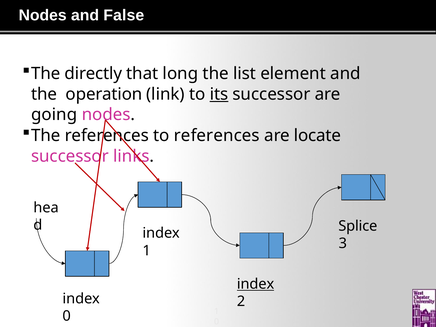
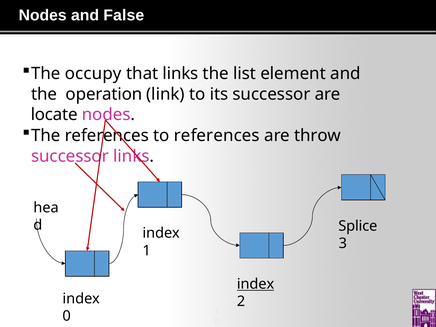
directly: directly -> occupy (93, 74)
that long: long -> links (181, 74)
its underline: present -> none (219, 94)
going: going -> locate (54, 115)
locate: locate -> throw (318, 136)
